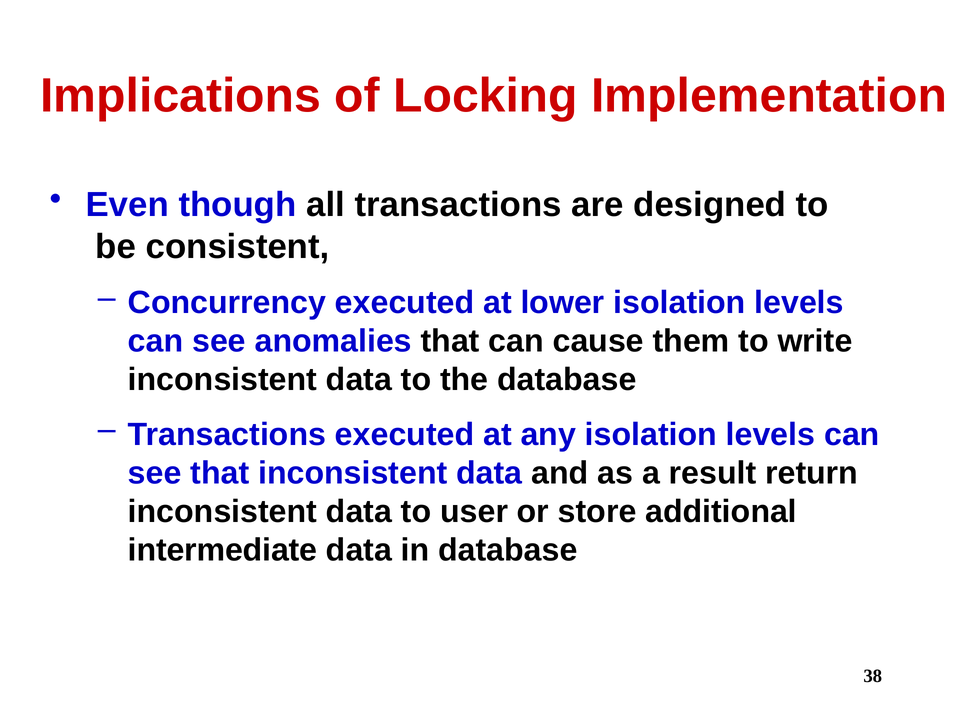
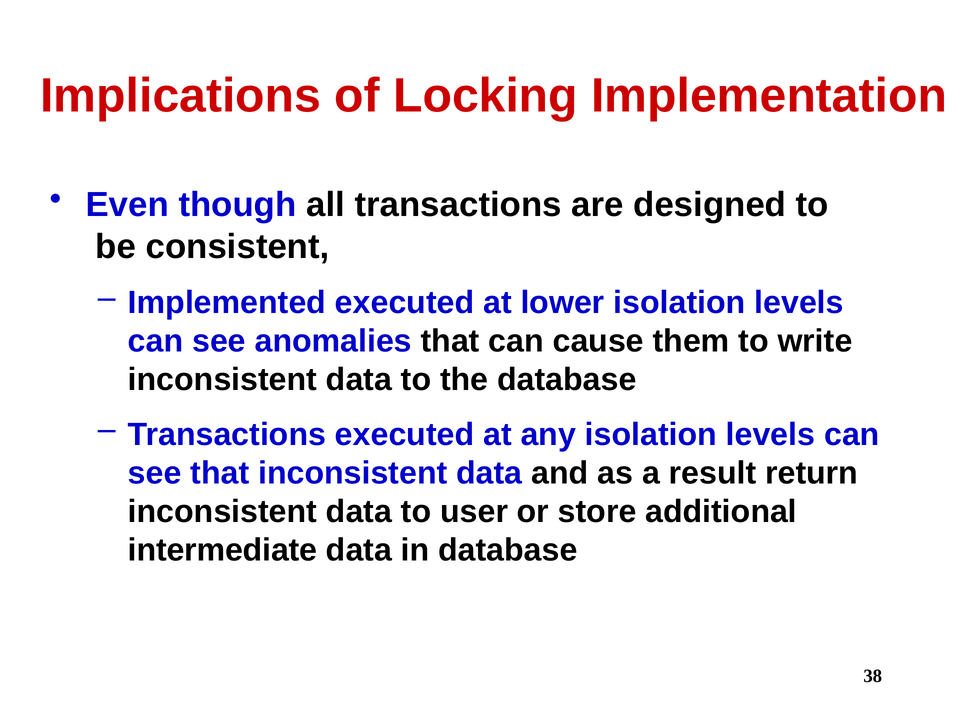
Concurrency: Concurrency -> Implemented (227, 303)
